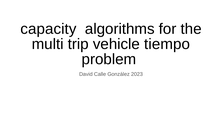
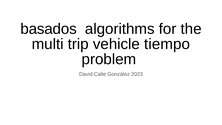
capacity: capacity -> basados (49, 29)
